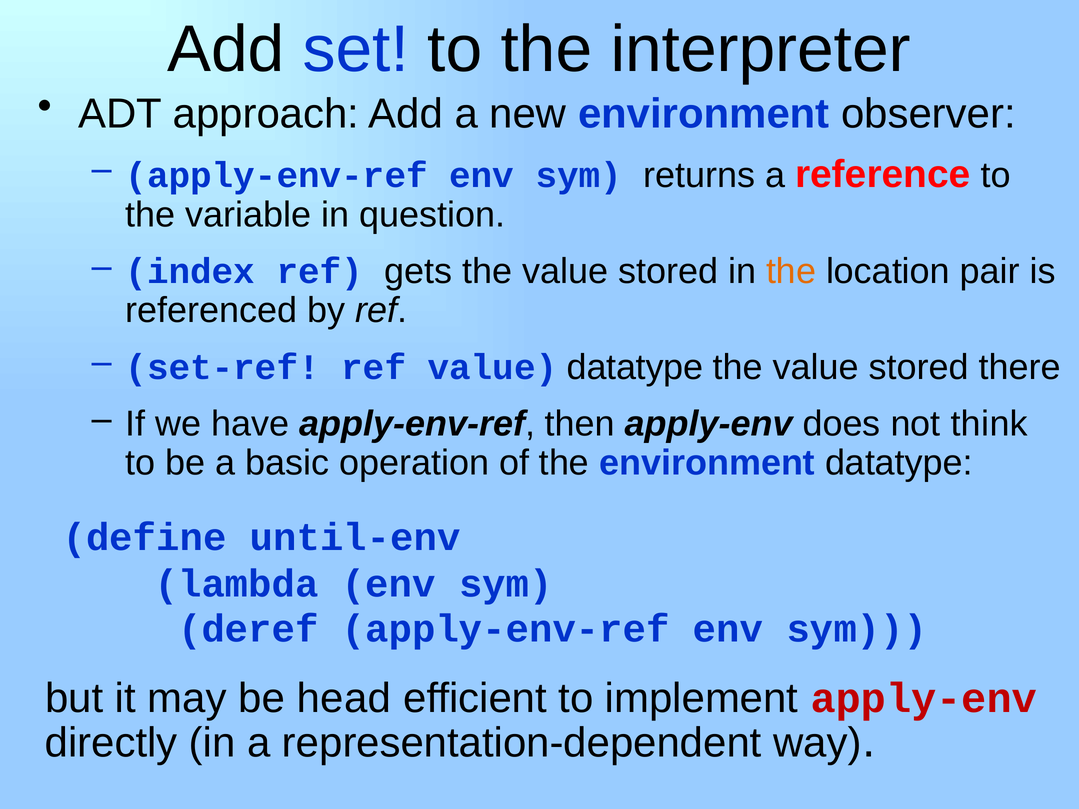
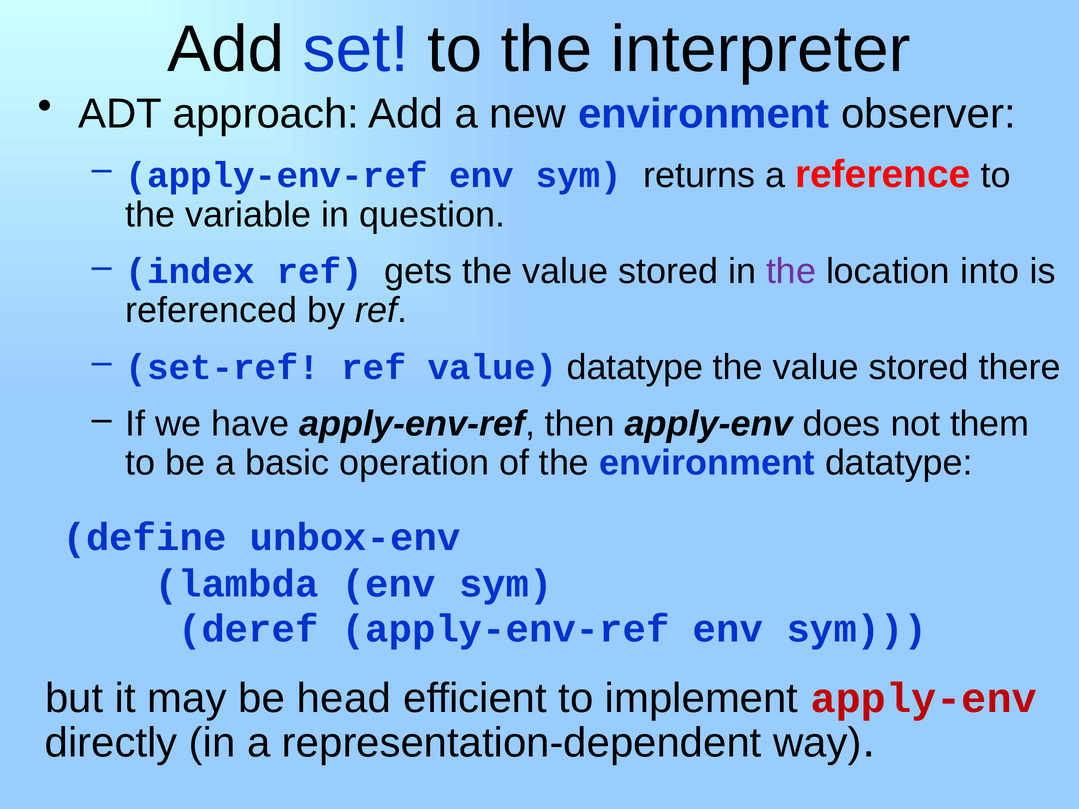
the colour: orange -> purple (791, 272)
pair: pair -> into (990, 272)
think: think -> them (990, 424)
until-env: until-env -> unbox-env (355, 537)
